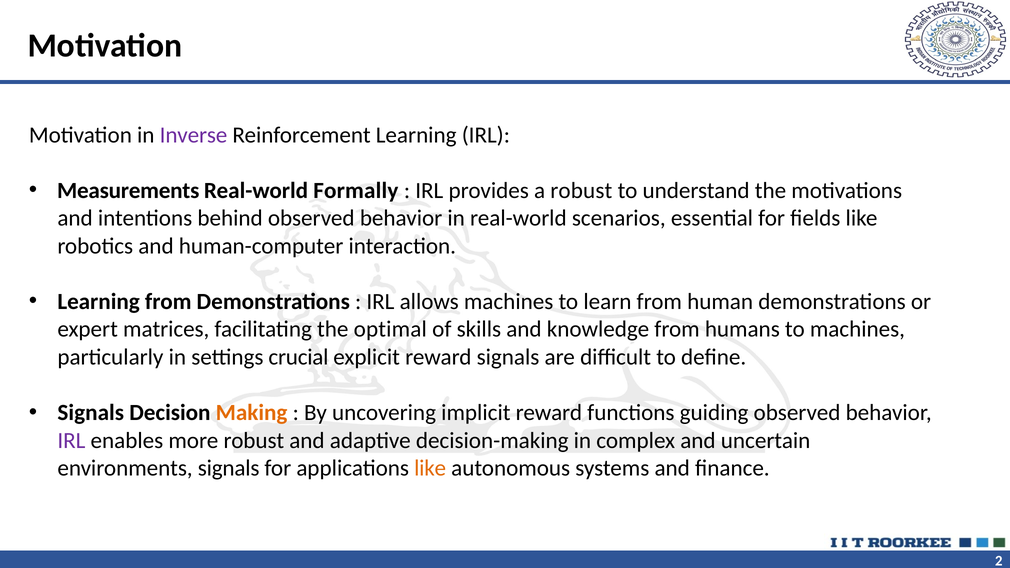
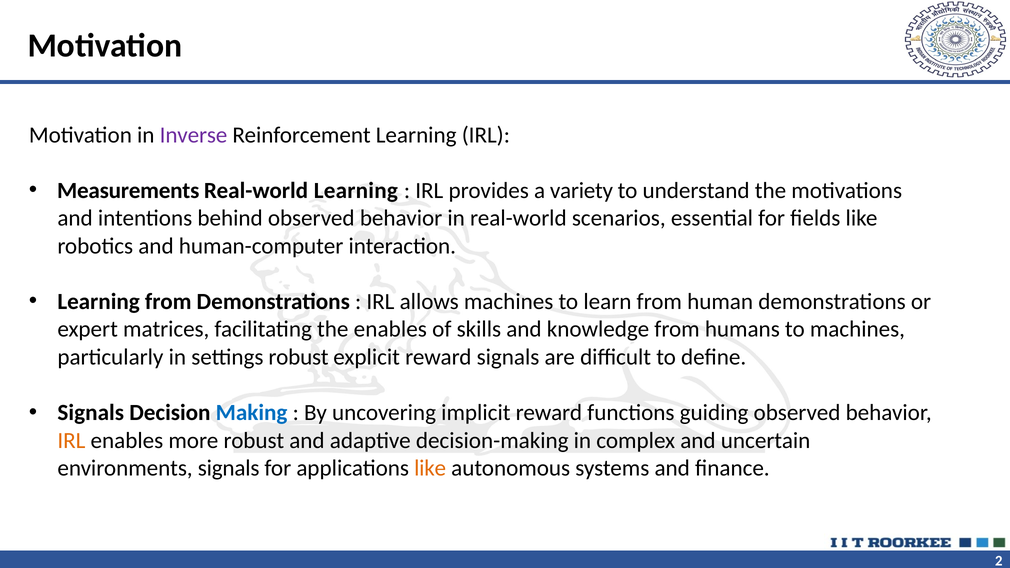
Real-world Formally: Formally -> Learning (356, 191)
a robust: robust -> variety (581, 191)
the optimal: optimal -> enables (390, 329)
settings crucial: crucial -> robust (299, 357)
Making colour: orange -> blue (252, 413)
IRL colour: purple -> orange (71, 440)
